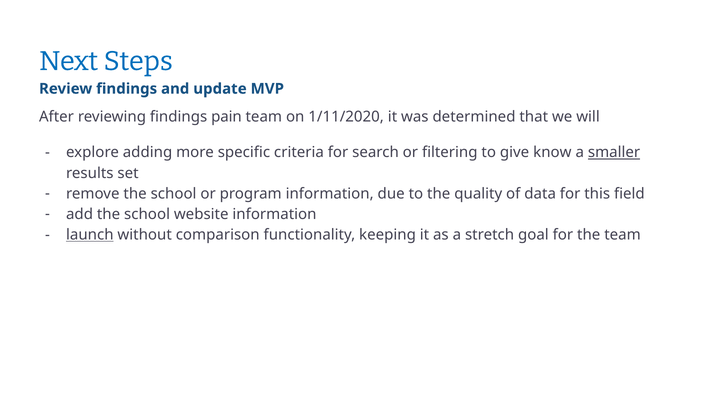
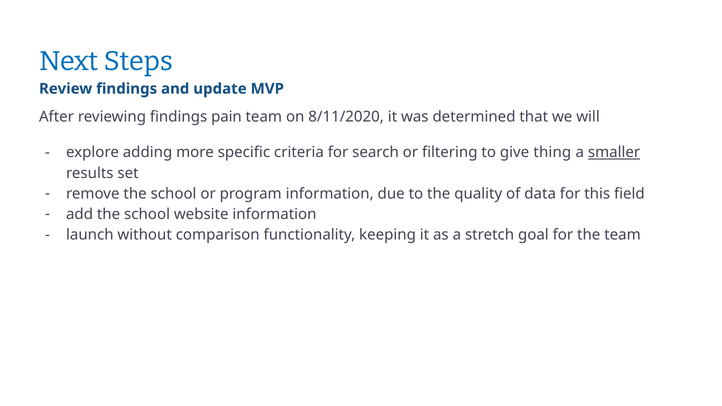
1/11/2020: 1/11/2020 -> 8/11/2020 (346, 117)
know: know -> thing (552, 153)
launch underline: present -> none (90, 235)
